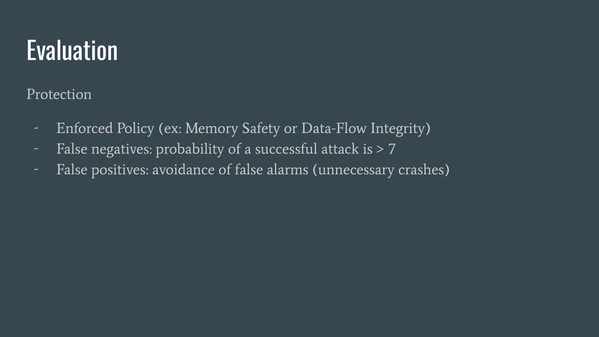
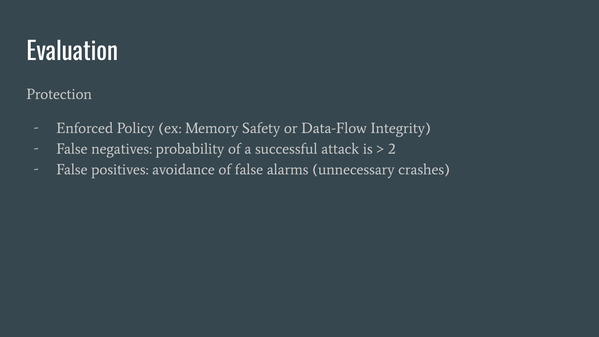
7: 7 -> 2 (392, 149)
